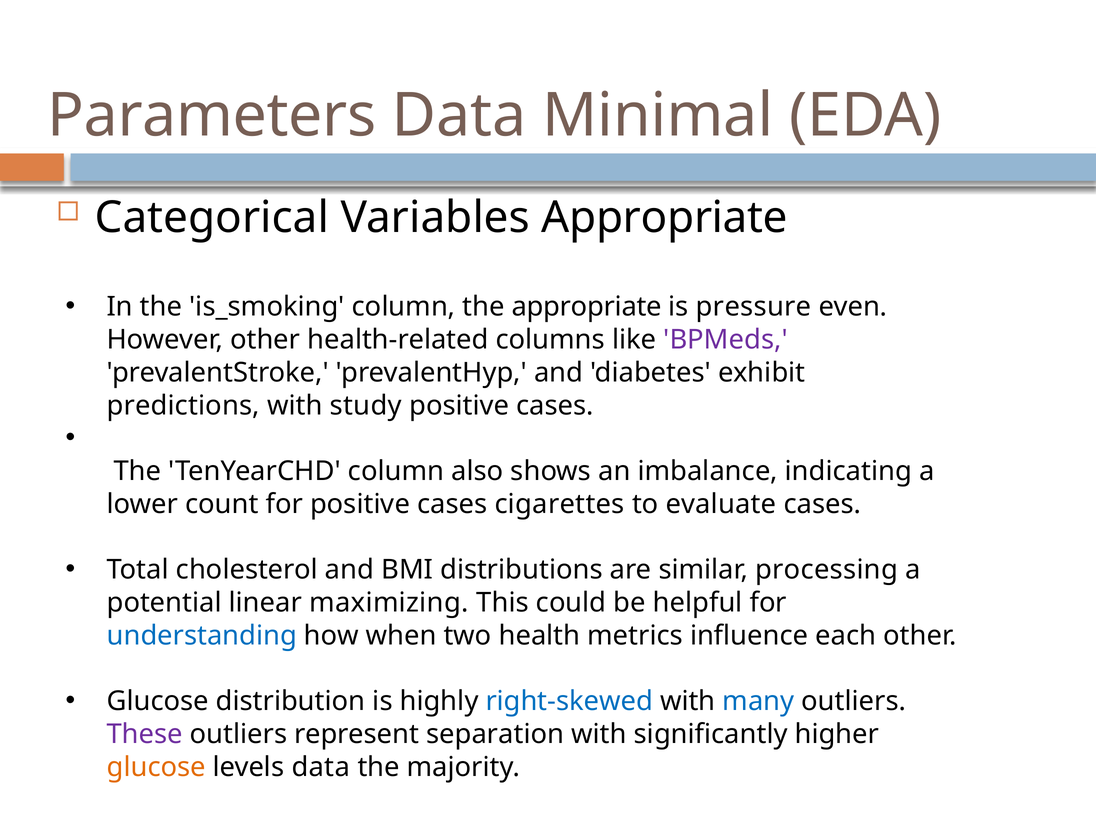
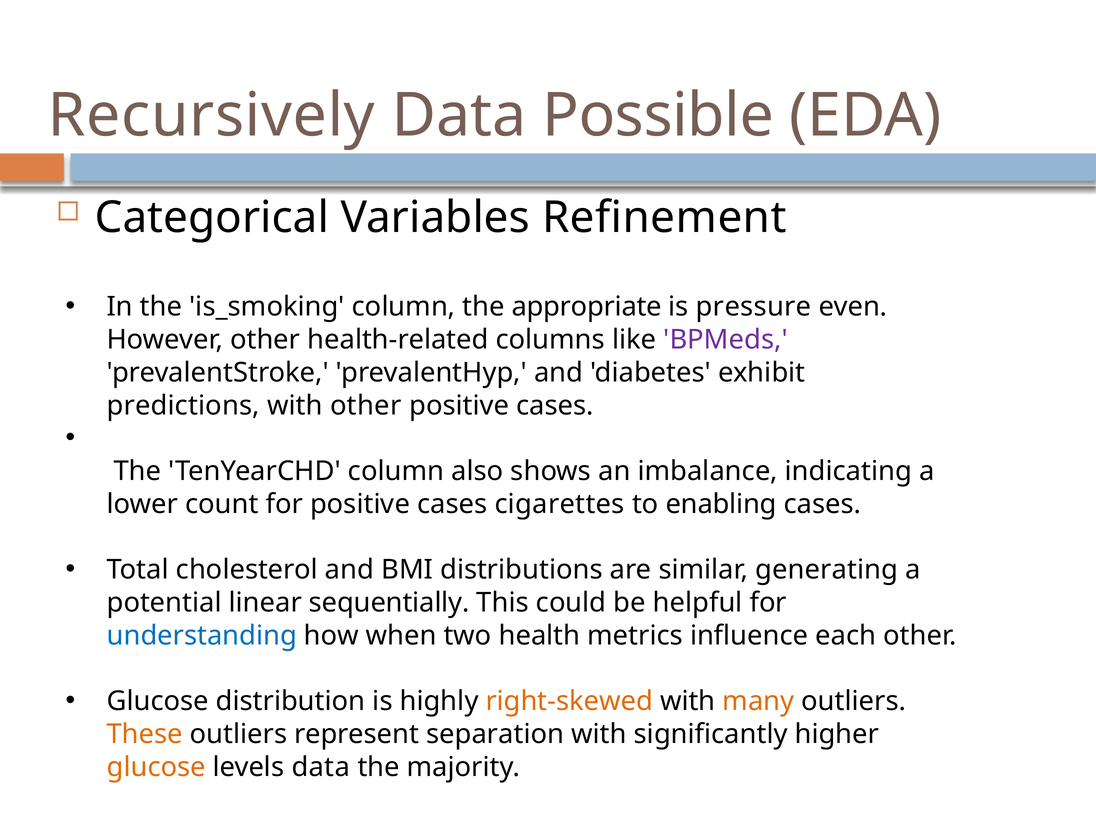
Parameters: Parameters -> Recursively (211, 116)
Minimal: Minimal -> Possible (658, 116)
Variables Appropriate: Appropriate -> Refinement (664, 218)
with study: study -> other (366, 405)
evaluate: evaluate -> enabling (721, 504)
processing: processing -> generating (827, 570)
maximizing: maximizing -> sequentially (389, 603)
right-skewed colour: blue -> orange (569, 701)
many colour: blue -> orange (758, 701)
These colour: purple -> orange (145, 734)
